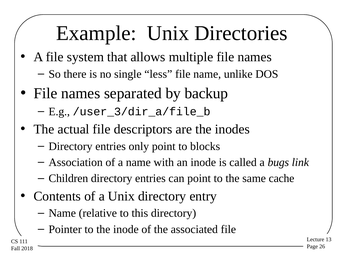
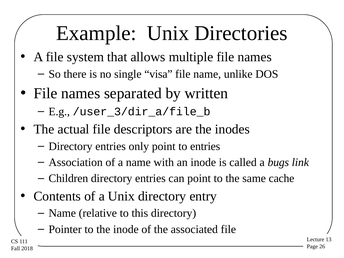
less: less -> visa (158, 74)
backup: backup -> written (206, 93)
to blocks: blocks -> entries (205, 146)
